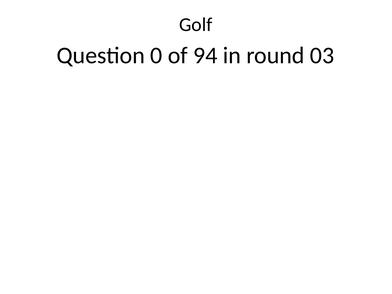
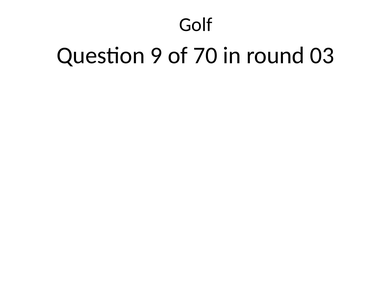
0: 0 -> 9 (156, 55)
94: 94 -> 70 (205, 55)
